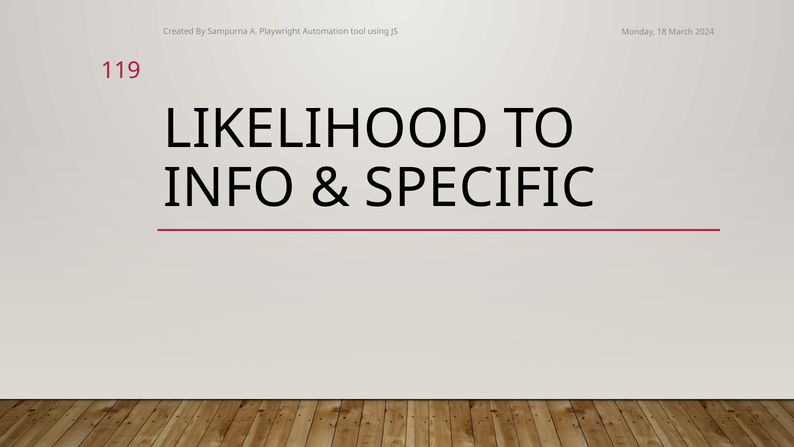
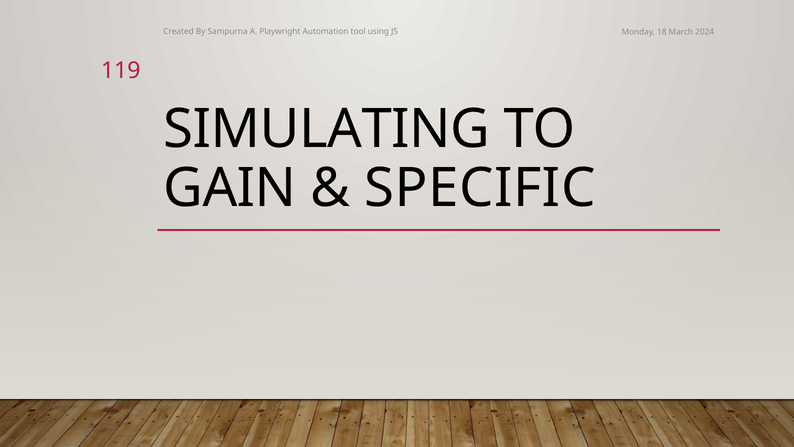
LIKELIHOOD: LIKELIHOOD -> SIMULATING (327, 129)
INFO: INFO -> GAIN (230, 188)
